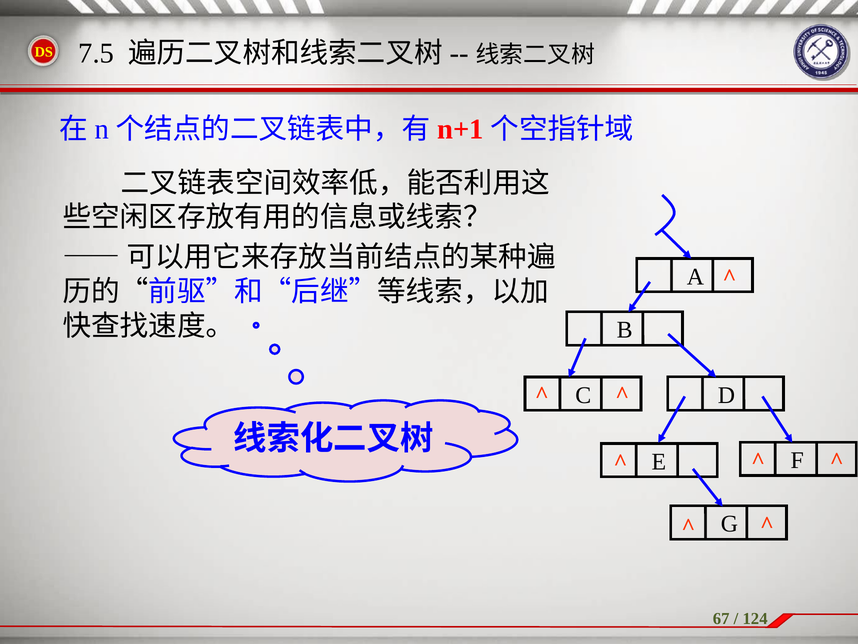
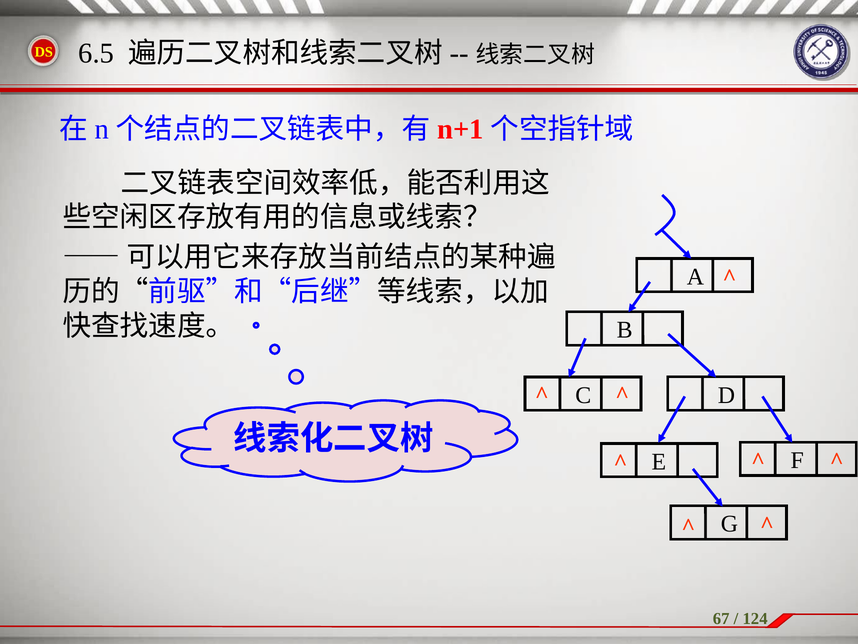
7.5: 7.5 -> 6.5 (96, 53)
